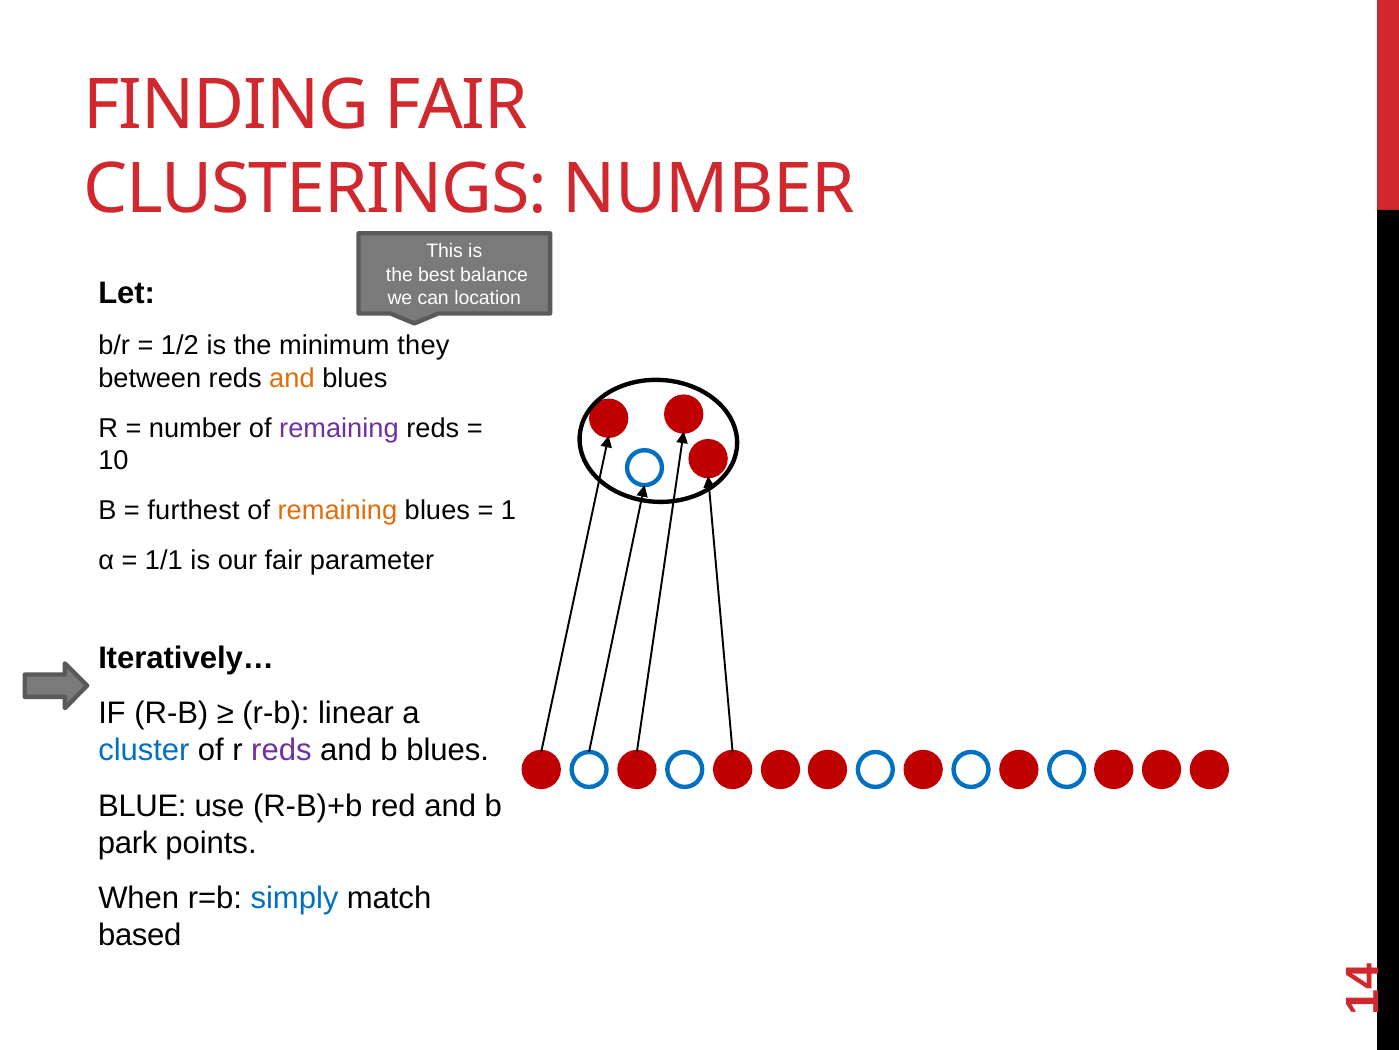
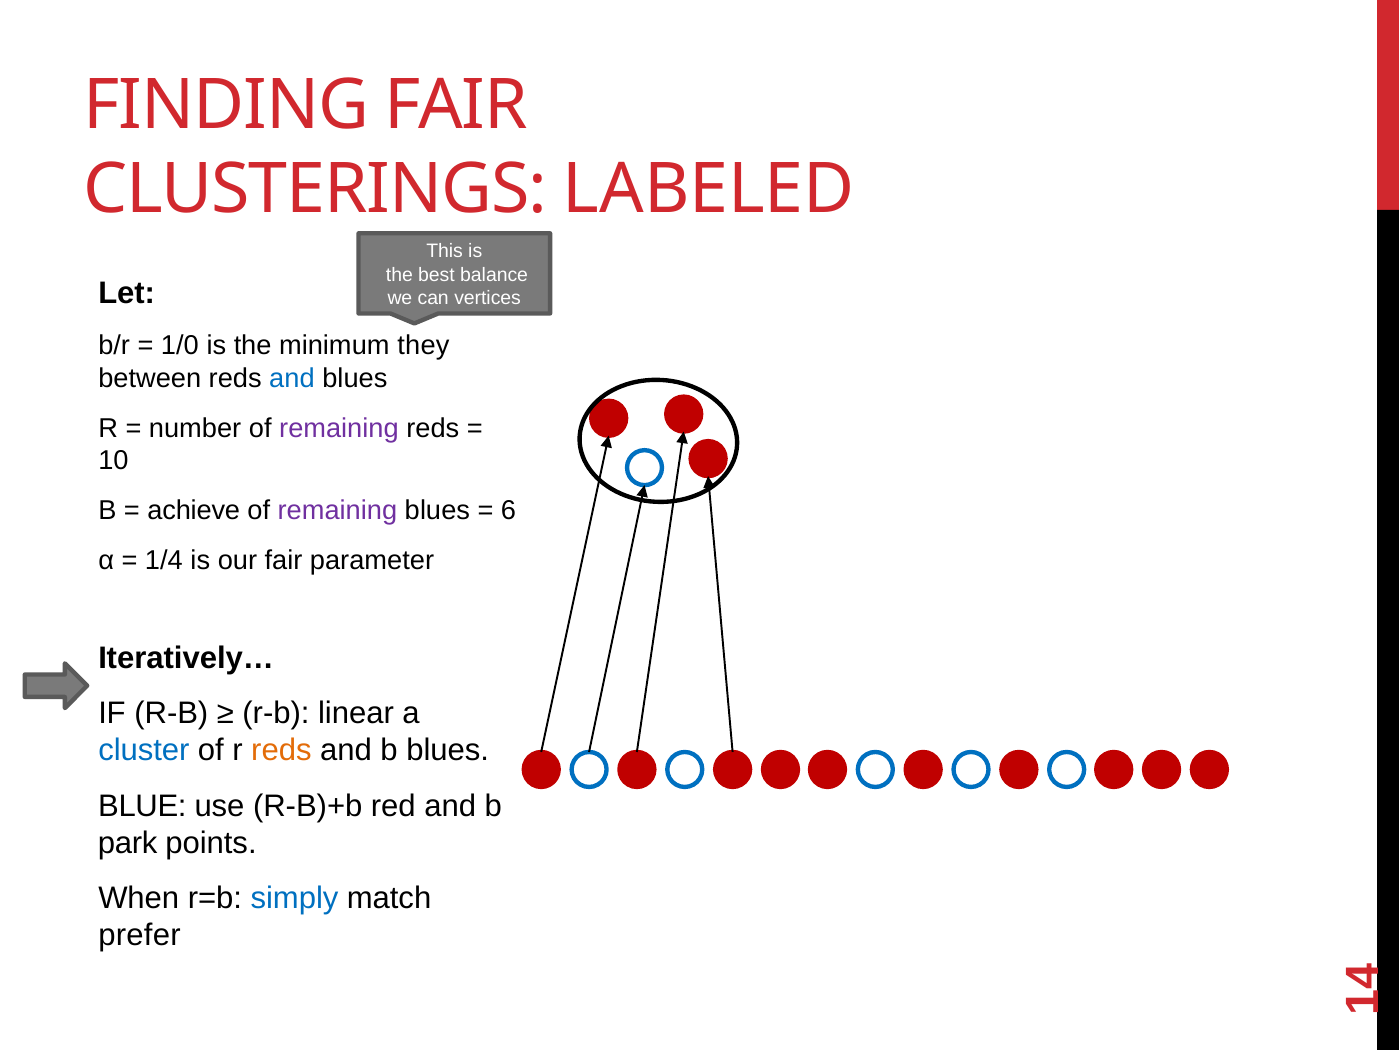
CLUSTERINGS NUMBER: NUMBER -> LABELED (709, 189)
location: location -> vertices (488, 298)
1/2: 1/2 -> 1/0 (180, 345)
and colour: orange -> blue (292, 378)
furthest: furthest -> achieve (194, 510)
remaining colour: orange -> purple (337, 510)
1: 1 -> 6 (508, 510)
1/1: 1/1 -> 1/4 (164, 560)
reds colour: purple -> orange (281, 750)
based: based -> prefer (139, 935)
